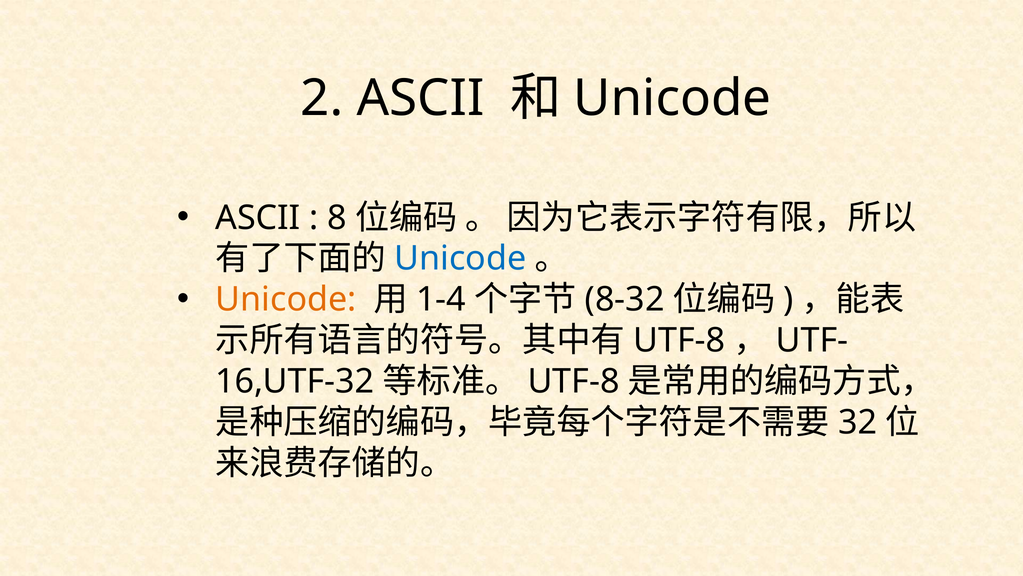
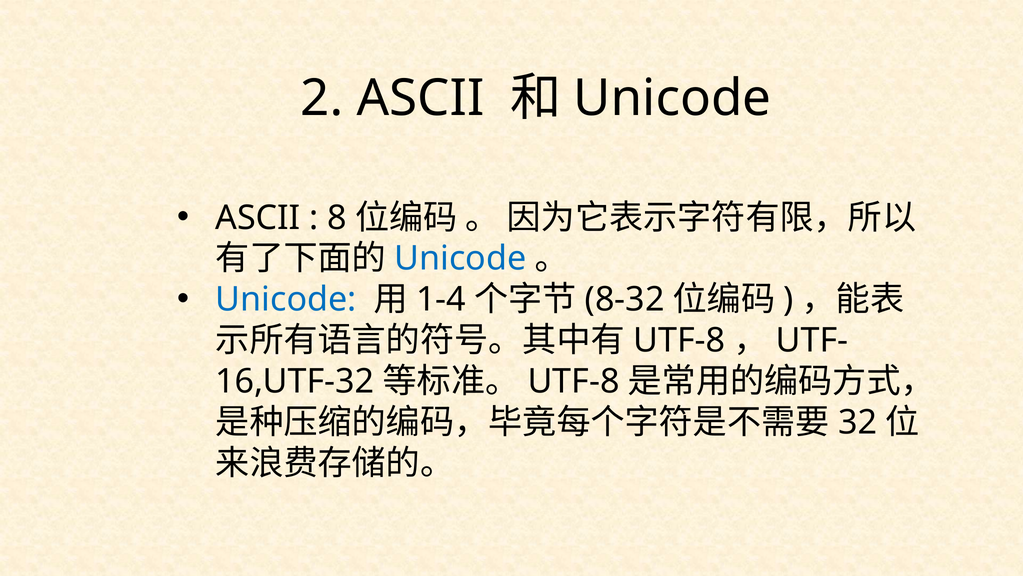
Unicode colour: orange -> blue (286, 299)
